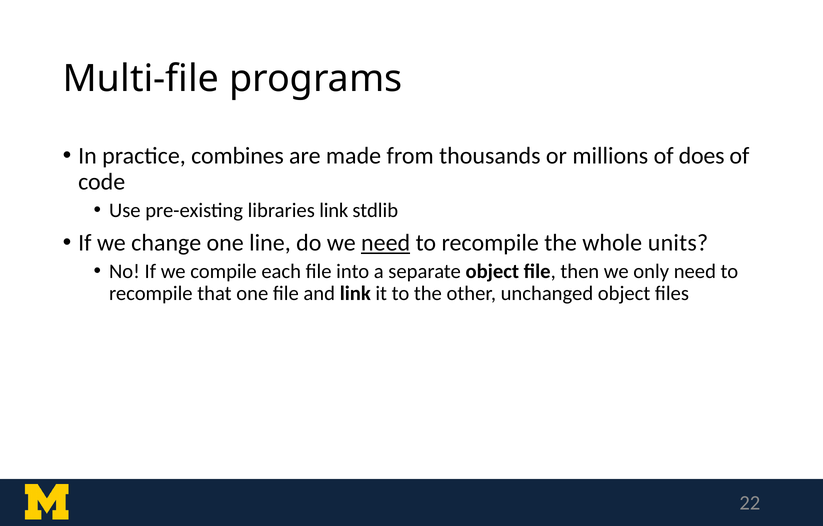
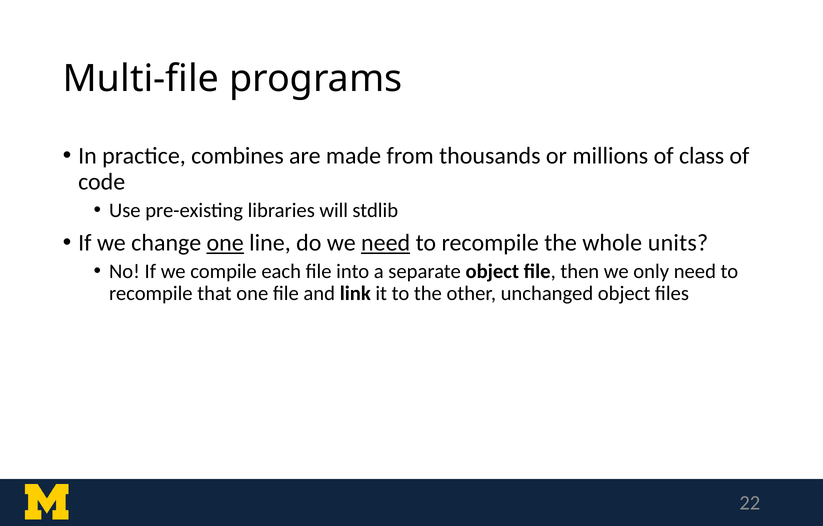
does: does -> class (702, 156)
libraries link: link -> will (334, 210)
one underline: none -> present (225, 243)
